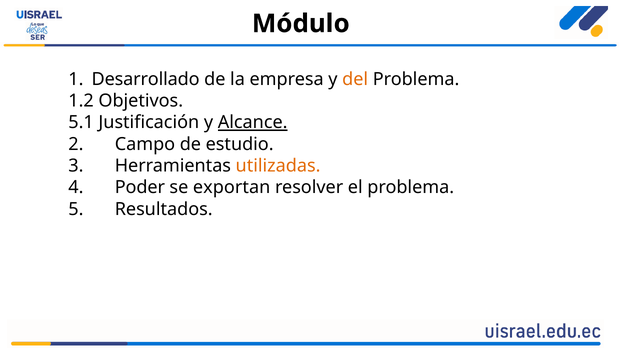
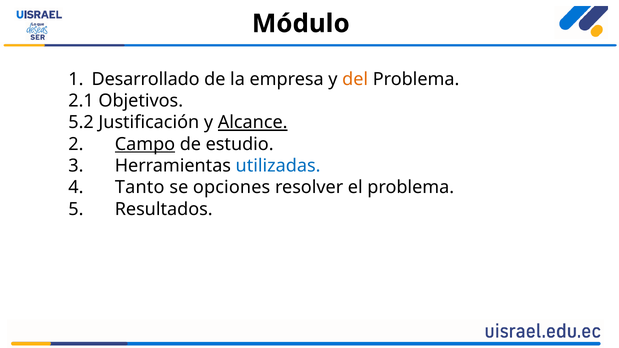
1.2: 1.2 -> 2.1 (81, 101)
5.1: 5.1 -> 5.2 (81, 123)
Campo underline: none -> present (145, 144)
utilizadas colour: orange -> blue (278, 166)
Poder: Poder -> Tanto (140, 188)
exportan: exportan -> opciones (232, 188)
